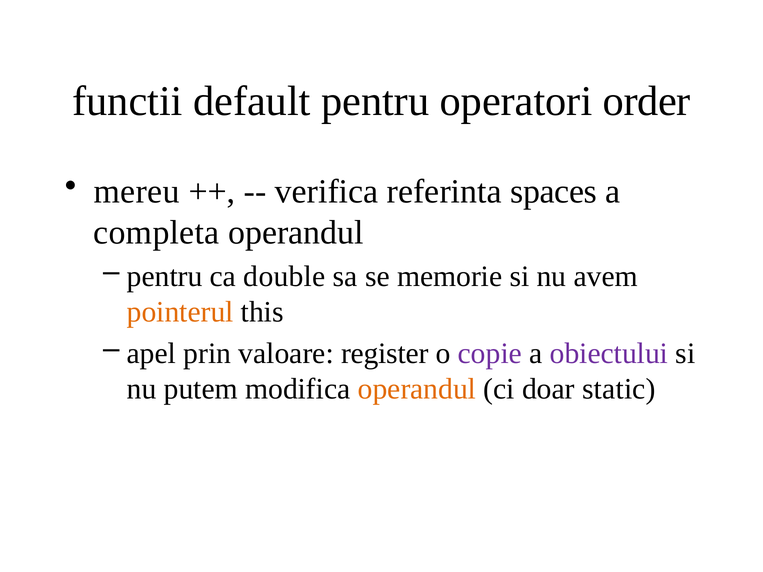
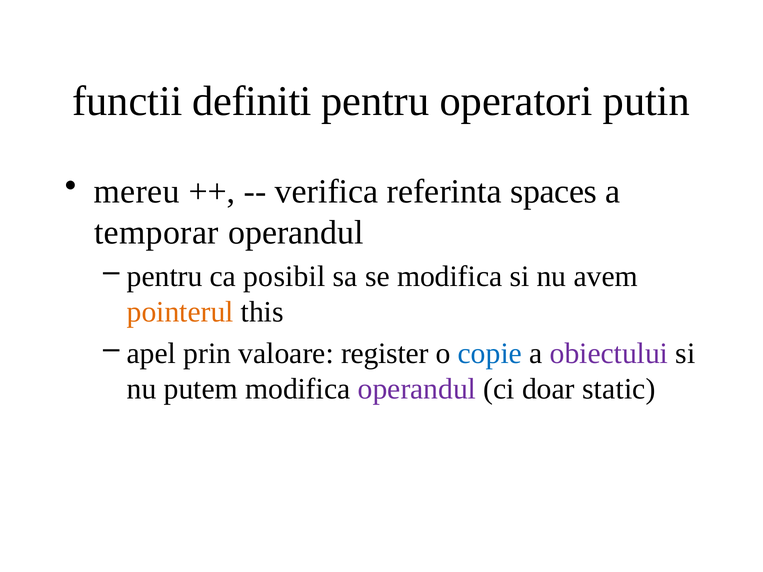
default: default -> definiti (252, 101)
order: order -> putin (646, 101)
completa: completa -> temporar (156, 233)
double: double -> posibil (284, 276)
se memorie: memorie -> modifica (450, 276)
copie colour: purple -> blue (490, 354)
operandul colour: orange -> purple (417, 389)
